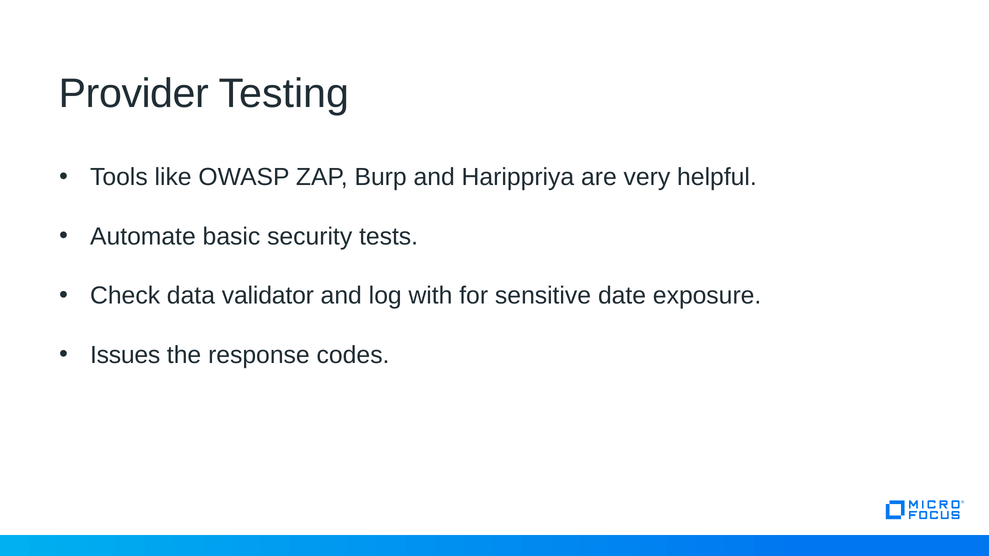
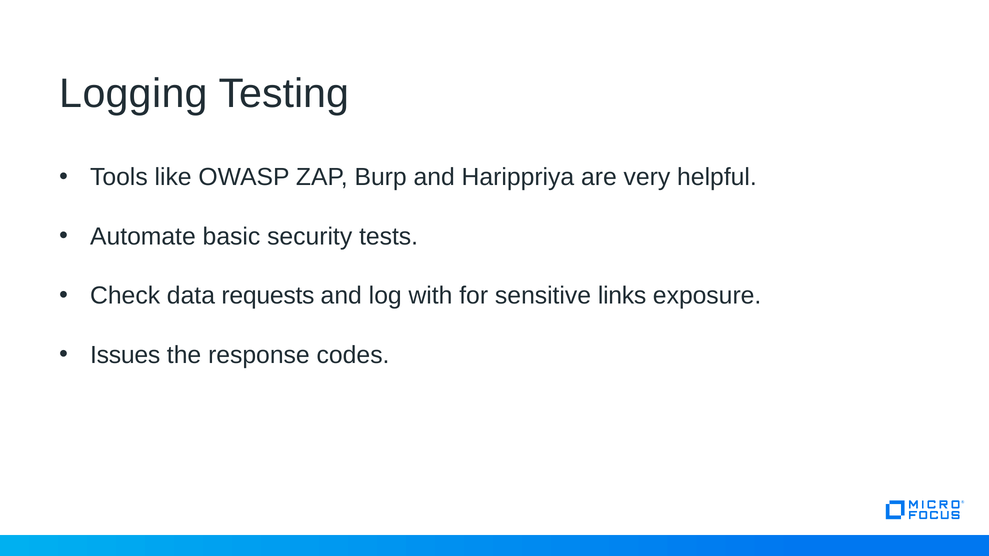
Provider: Provider -> Logging (134, 94)
validator: validator -> requests (268, 296)
date: date -> links (622, 296)
